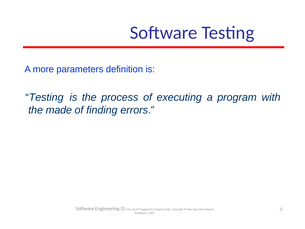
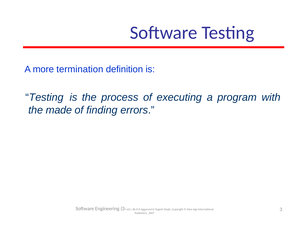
parameters: parameters -> termination (80, 69)
